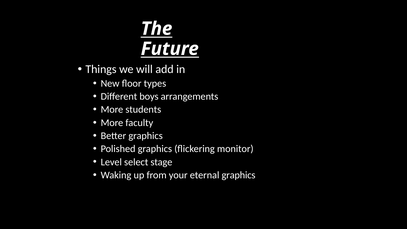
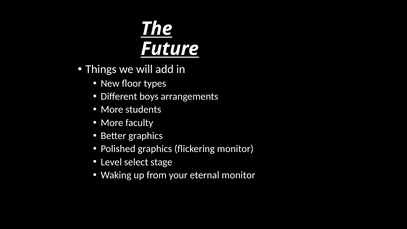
eternal graphics: graphics -> monitor (238, 175)
